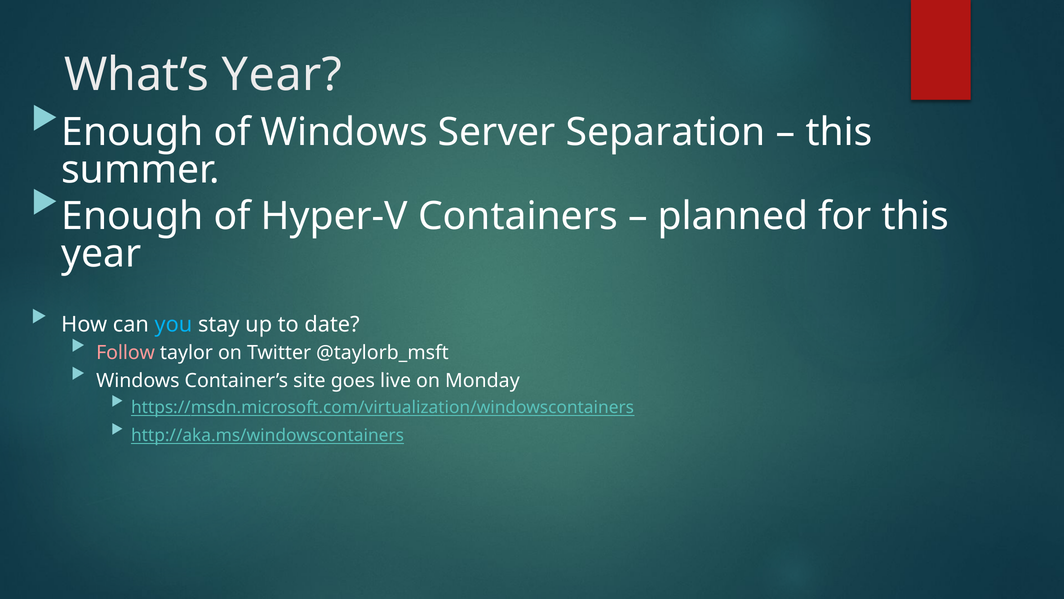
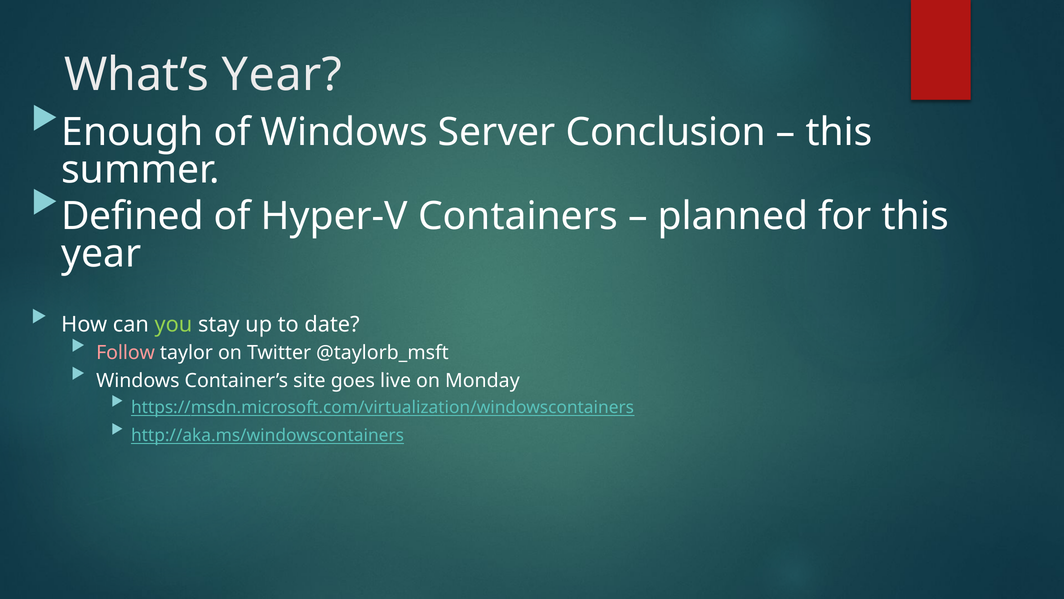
Separation: Separation -> Conclusion (666, 132)
Enough: Enough -> Defined (132, 216)
you colour: light blue -> light green (173, 324)
